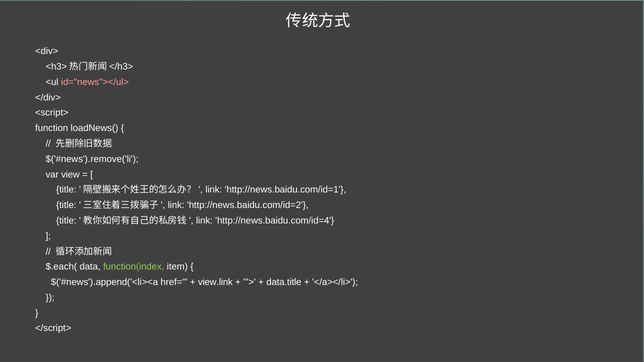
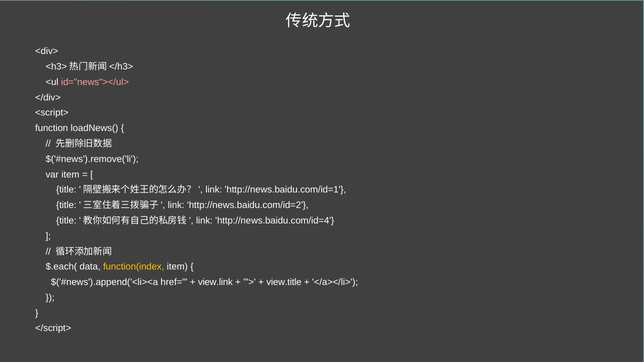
var view: view -> item (70, 175)
function(index colour: light green -> yellow (134, 267)
data.title: data.title -> view.title (284, 282)
